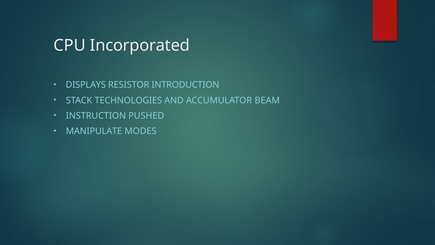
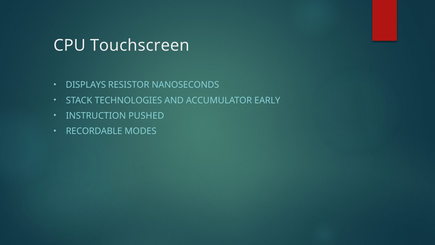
Incorporated: Incorporated -> Touchscreen (140, 45)
INTRODUCTION: INTRODUCTION -> NANOSECONDS (185, 85)
BEAM: BEAM -> EARLY (267, 100)
MANIPULATE: MANIPULATE -> RECORDABLE (94, 131)
